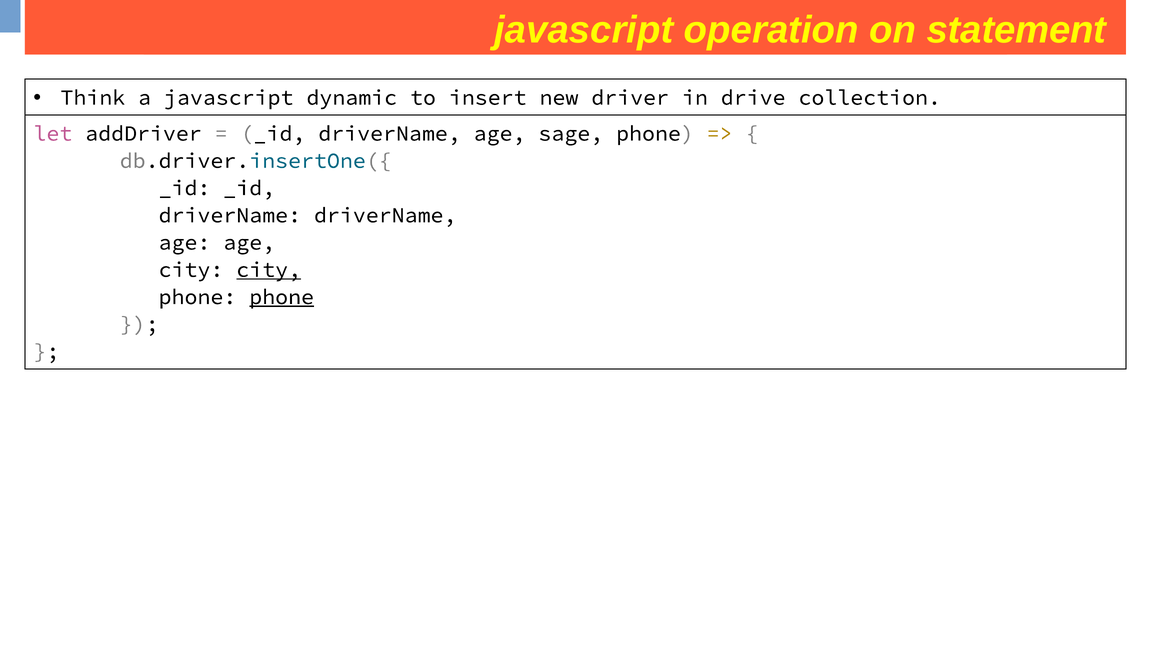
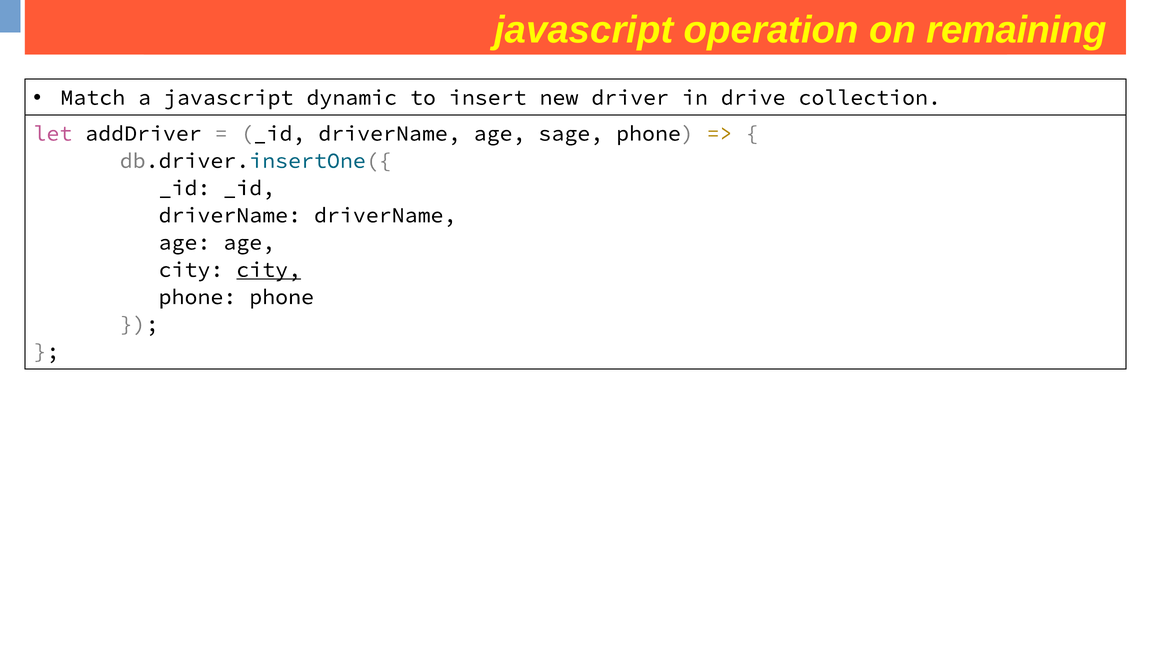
statement: statement -> remaining (1017, 30)
Think: Think -> Match (93, 97)
phone underline: present -> none (282, 297)
